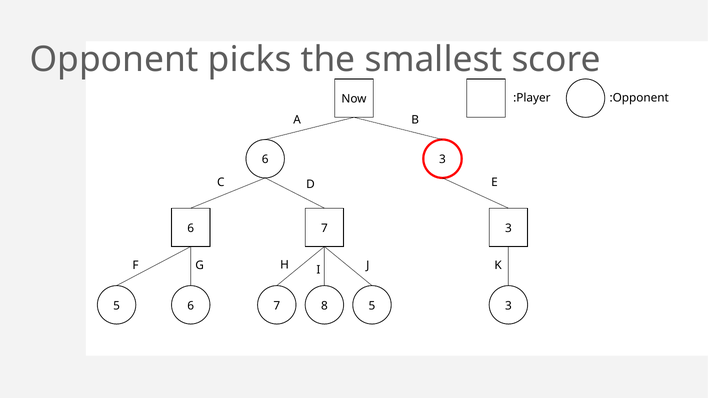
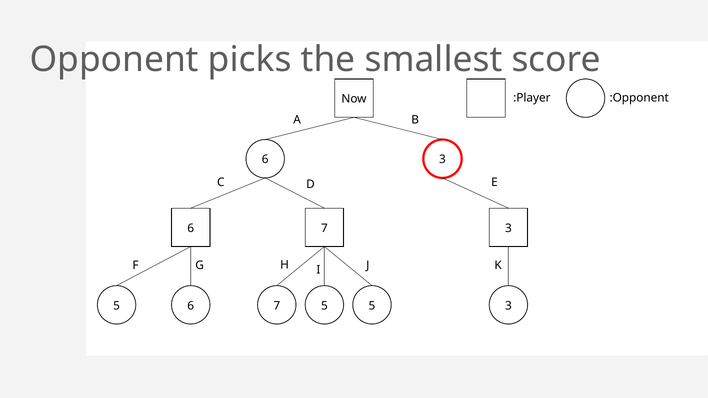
7 8: 8 -> 5 (324, 306)
